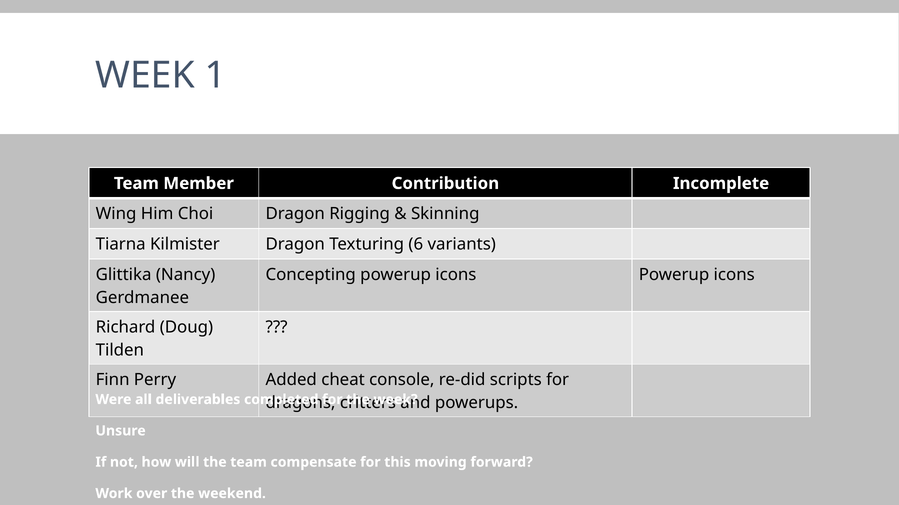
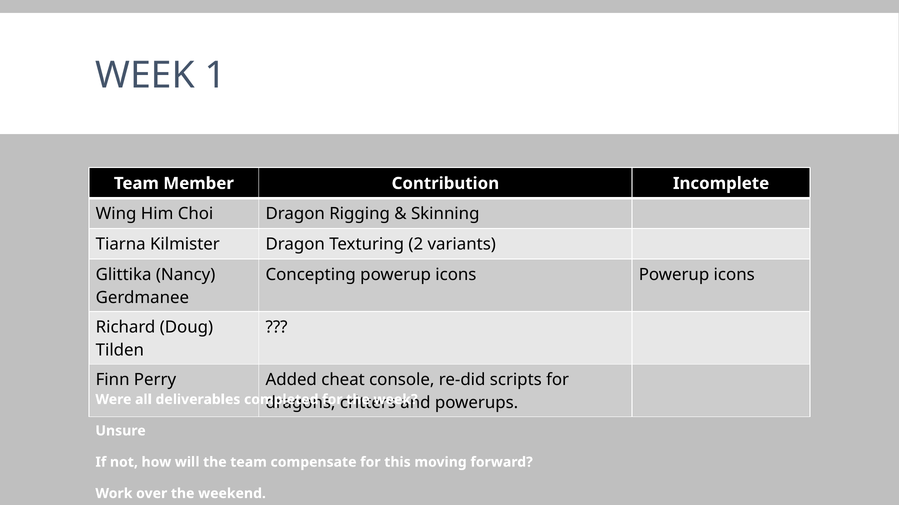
6: 6 -> 2 (416, 245)
